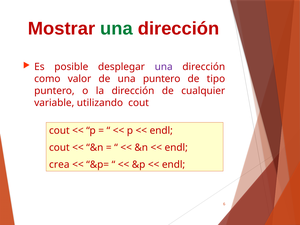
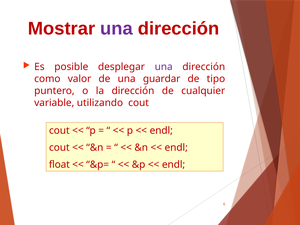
una colour: green -> purple (117, 29)
una puntero: puntero -> guardar (162, 79)
crea: crea -> float (59, 164)
